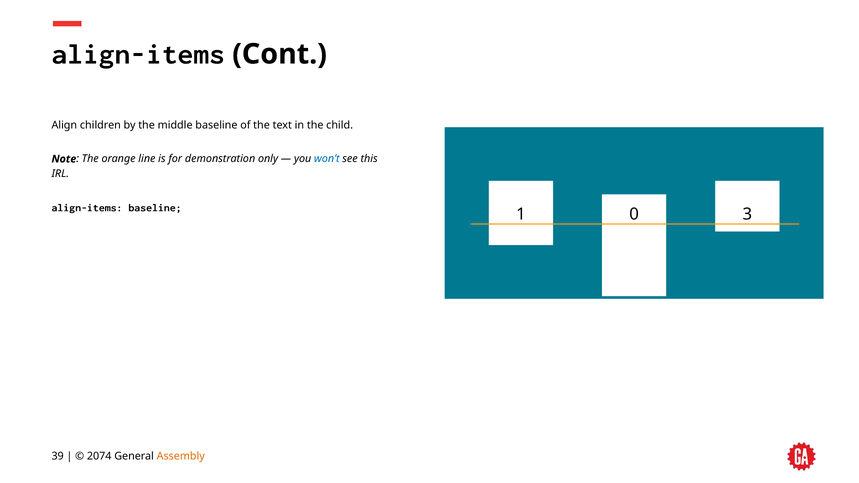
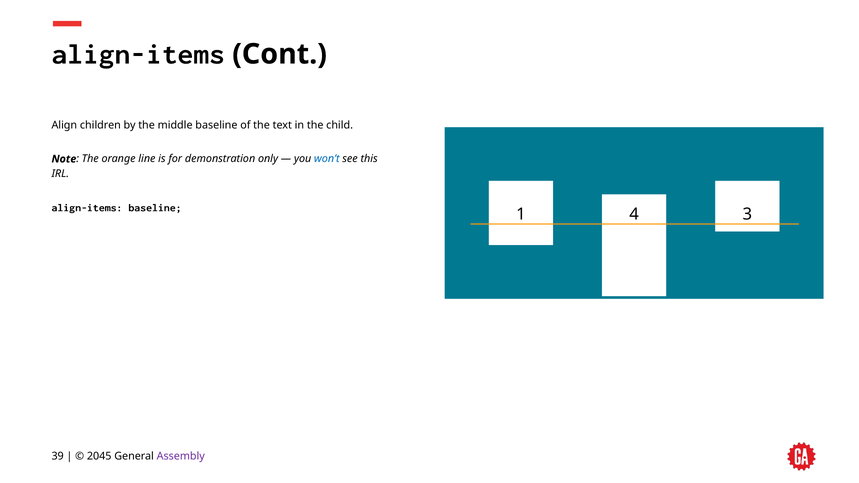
0: 0 -> 4 (634, 214)
2074: 2074 -> 2045 (99, 456)
Assembly colour: orange -> purple (181, 456)
